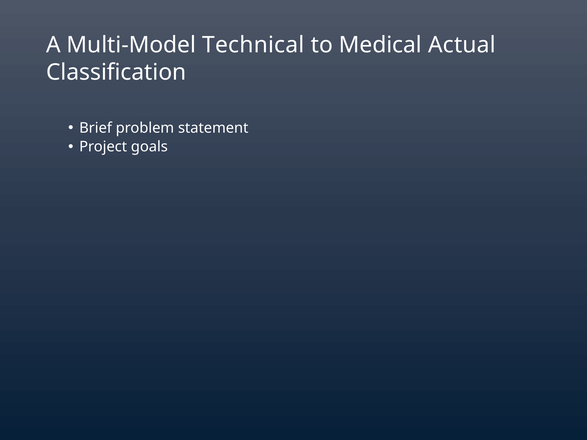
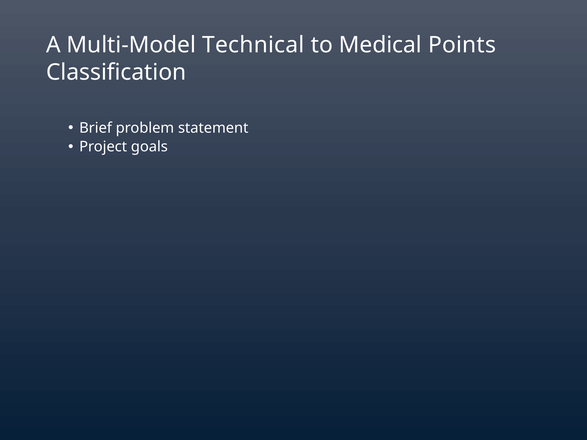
Actual: Actual -> Points (462, 45)
